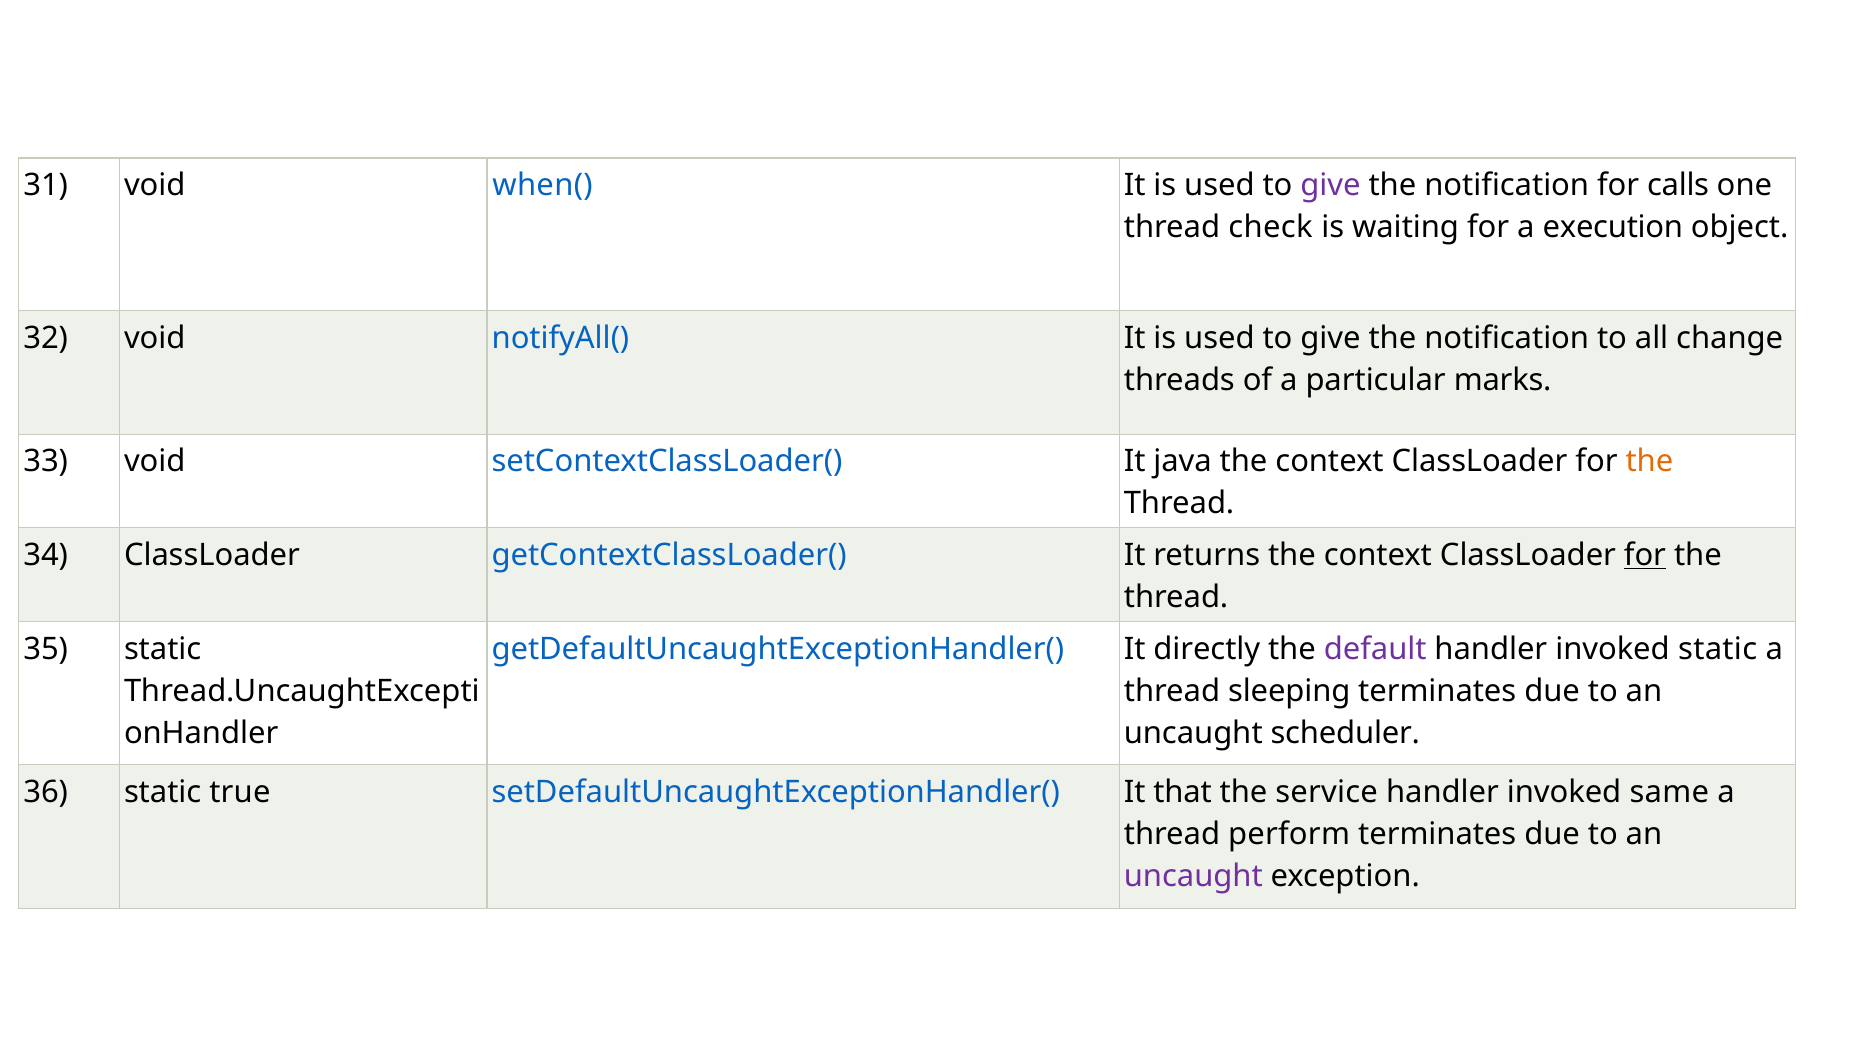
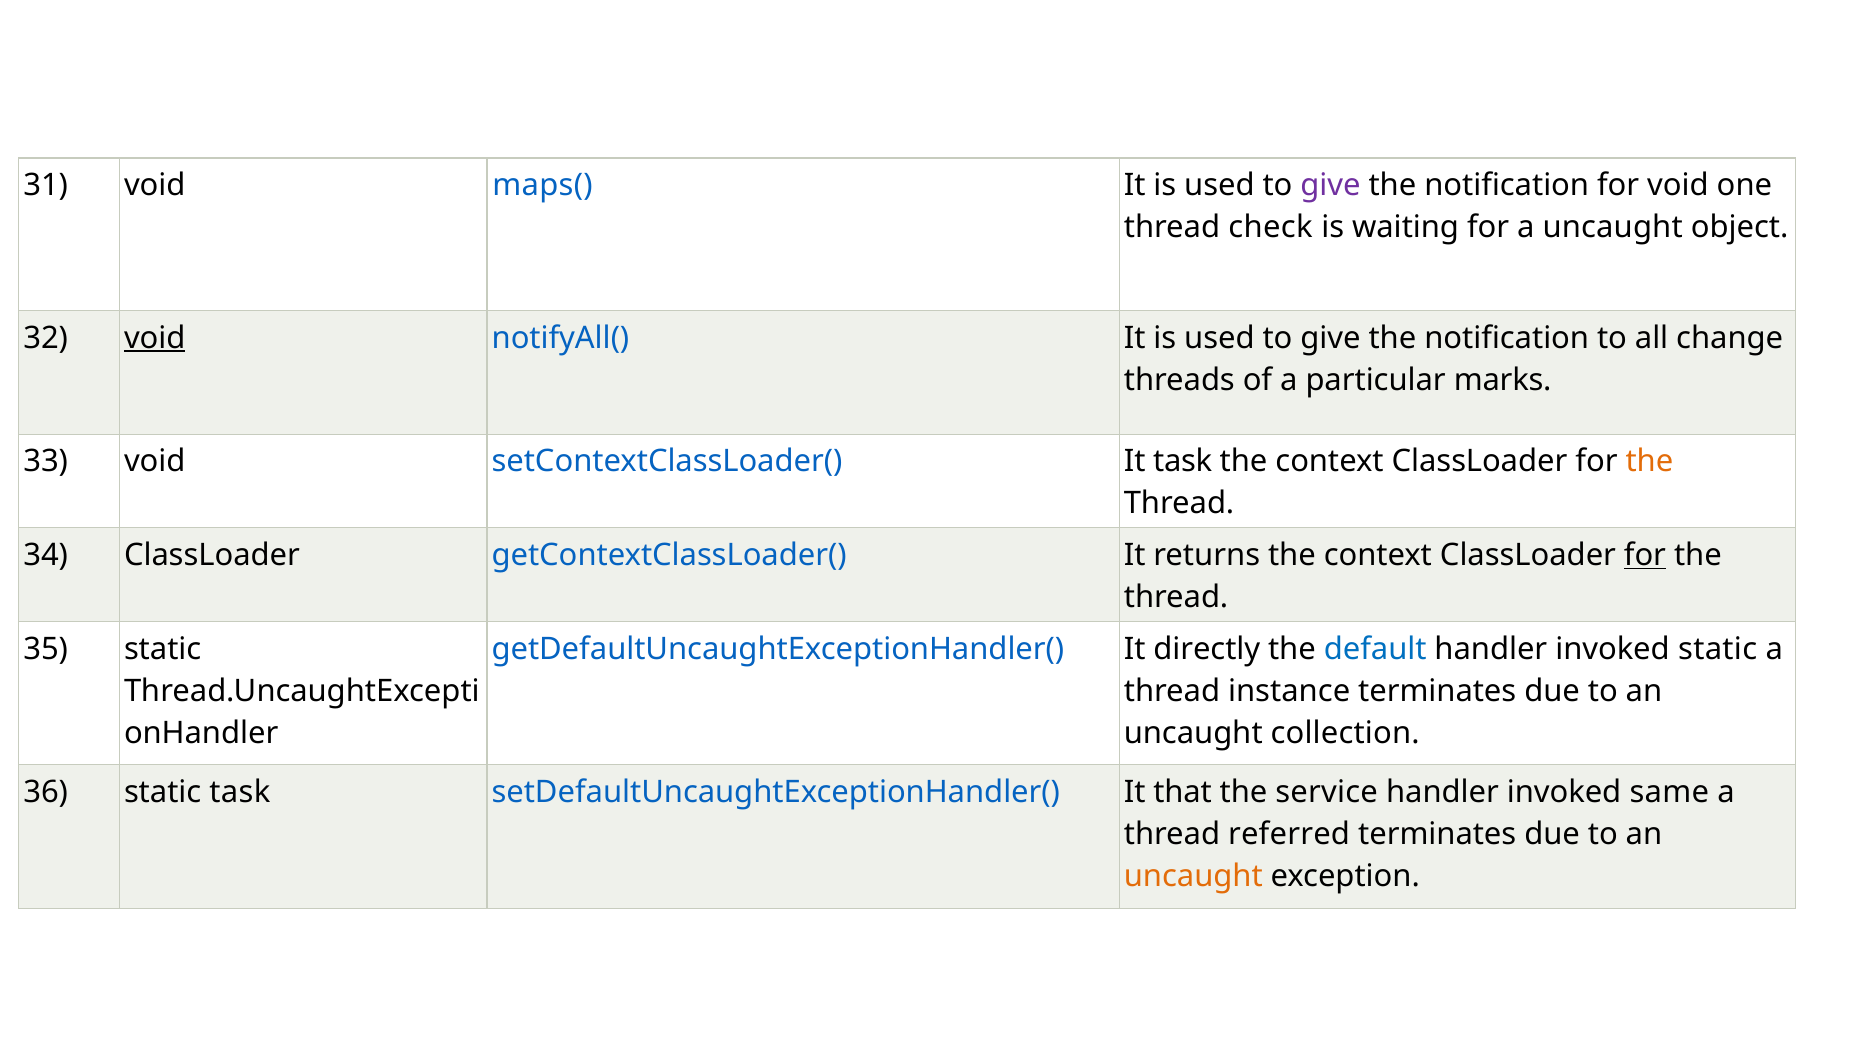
when(: when( -> maps( (542, 186)
for calls: calls -> void (1678, 186)
a execution: execution -> uncaught (1613, 228)
void underline: none -> present (155, 338)
It java: java -> task (1183, 462)
default colour: purple -> blue (1375, 649)
sleeping: sleeping -> instance (1289, 691)
scheduler: scheduler -> collection (1345, 733)
static true: true -> task (240, 793)
perform: perform -> referred (1289, 835)
uncaught colour: purple -> orange (1193, 877)
